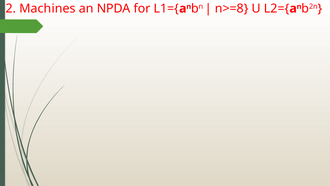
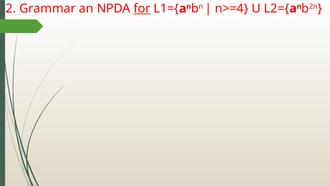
Machines: Machines -> Grammar (47, 8)
for underline: none -> present (142, 8)
n>=8: n>=8 -> n>=4 (232, 8)
